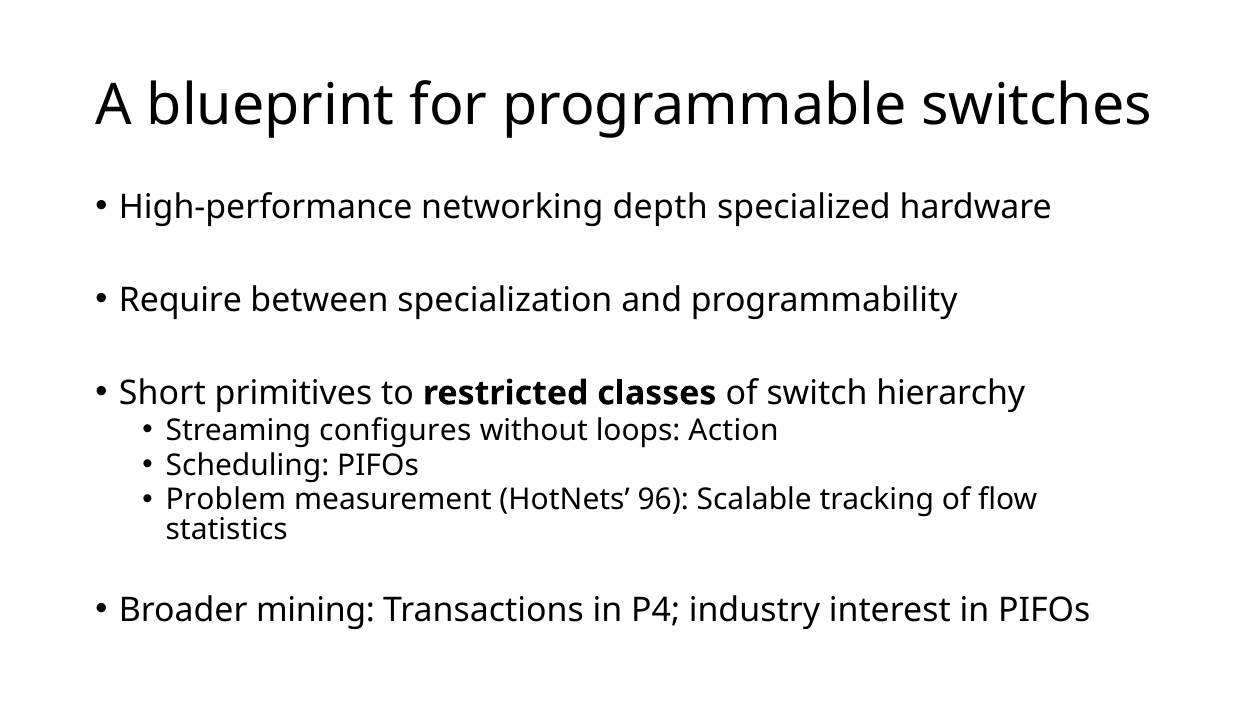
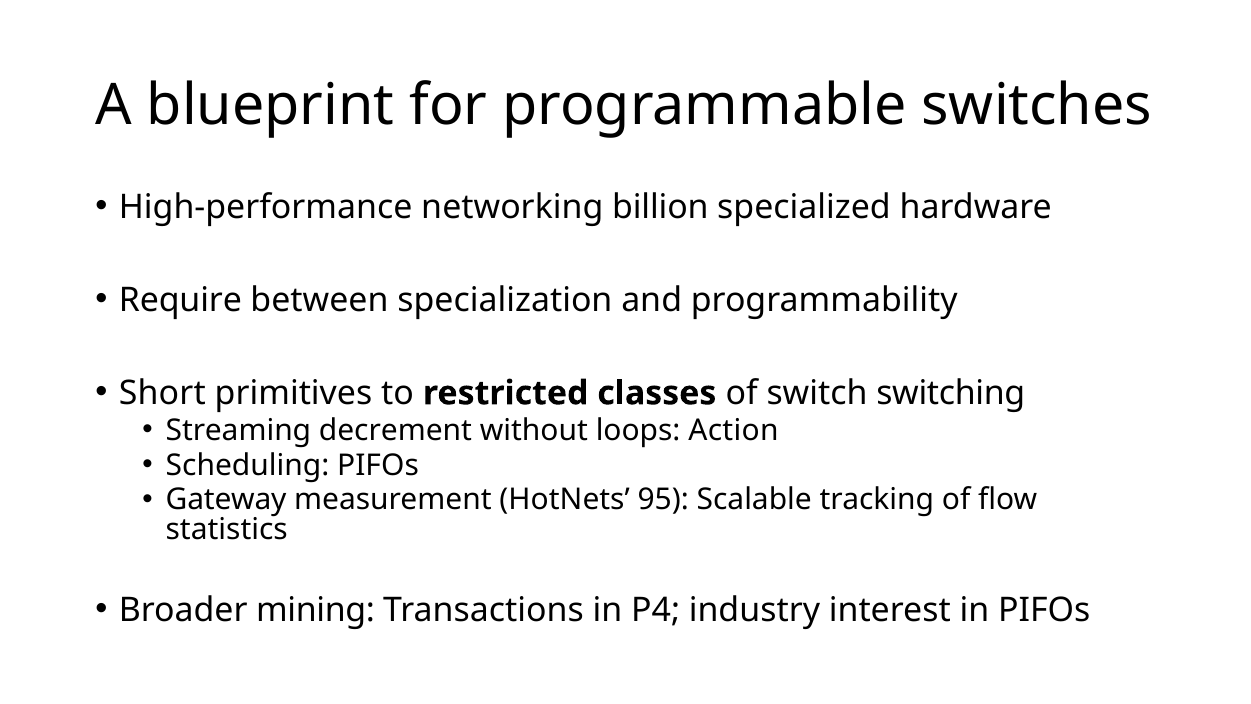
depth: depth -> billion (660, 207)
hierarchy: hierarchy -> switching (951, 393)
configures: configures -> decrement (395, 430)
Problem: Problem -> Gateway (226, 500)
96: 96 -> 95 (663, 500)
